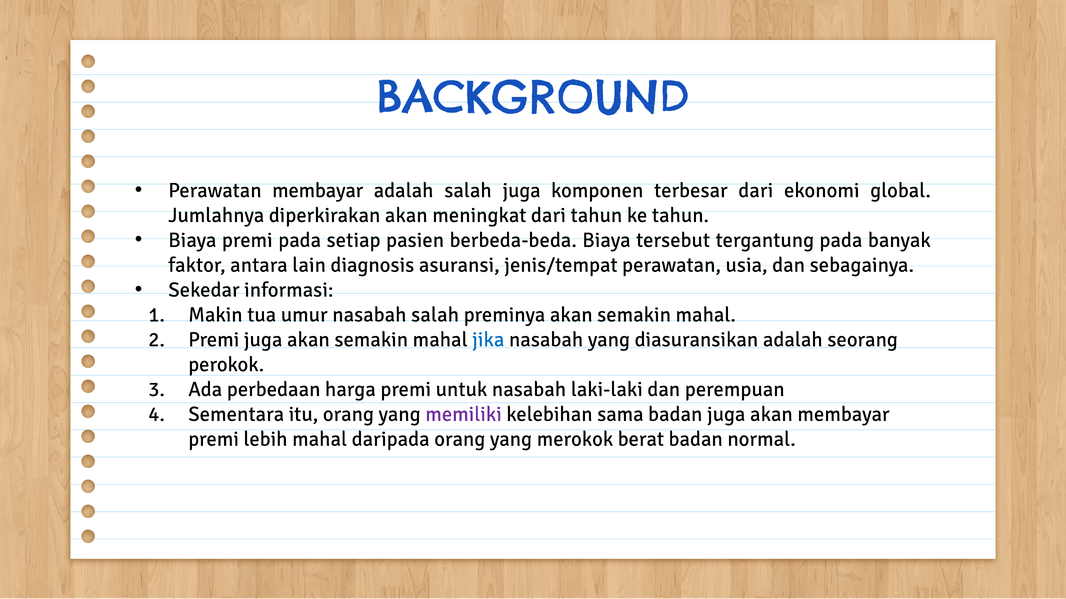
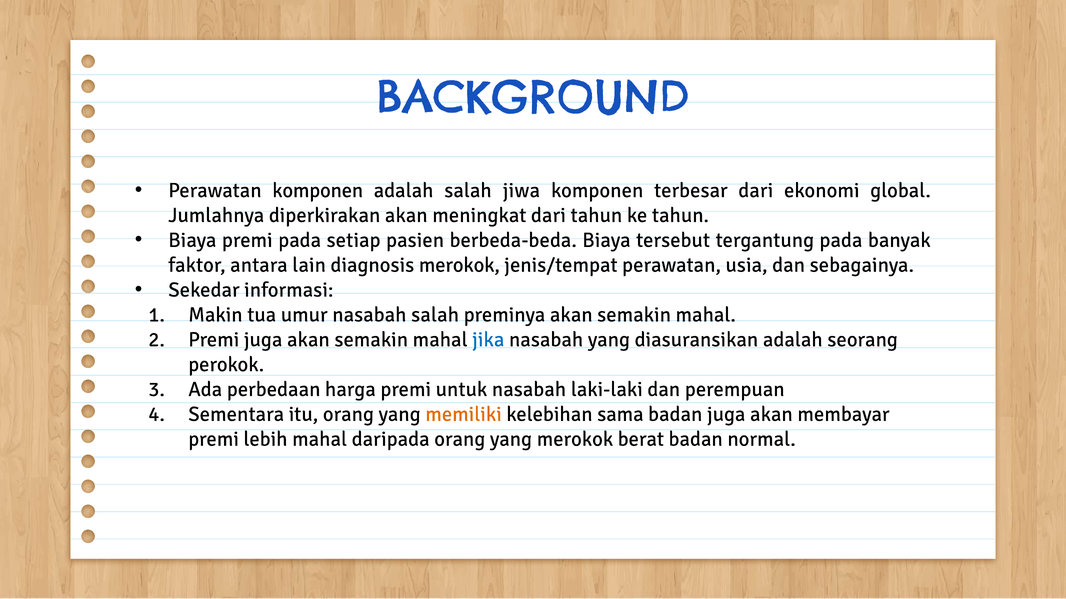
Perawatan membayar: membayar -> komponen (318, 191)
salah juga: juga -> jiwa (521, 191)
diagnosis asuransi: asuransi -> merokok (459, 265)
memiliki colour: purple -> orange (464, 415)
